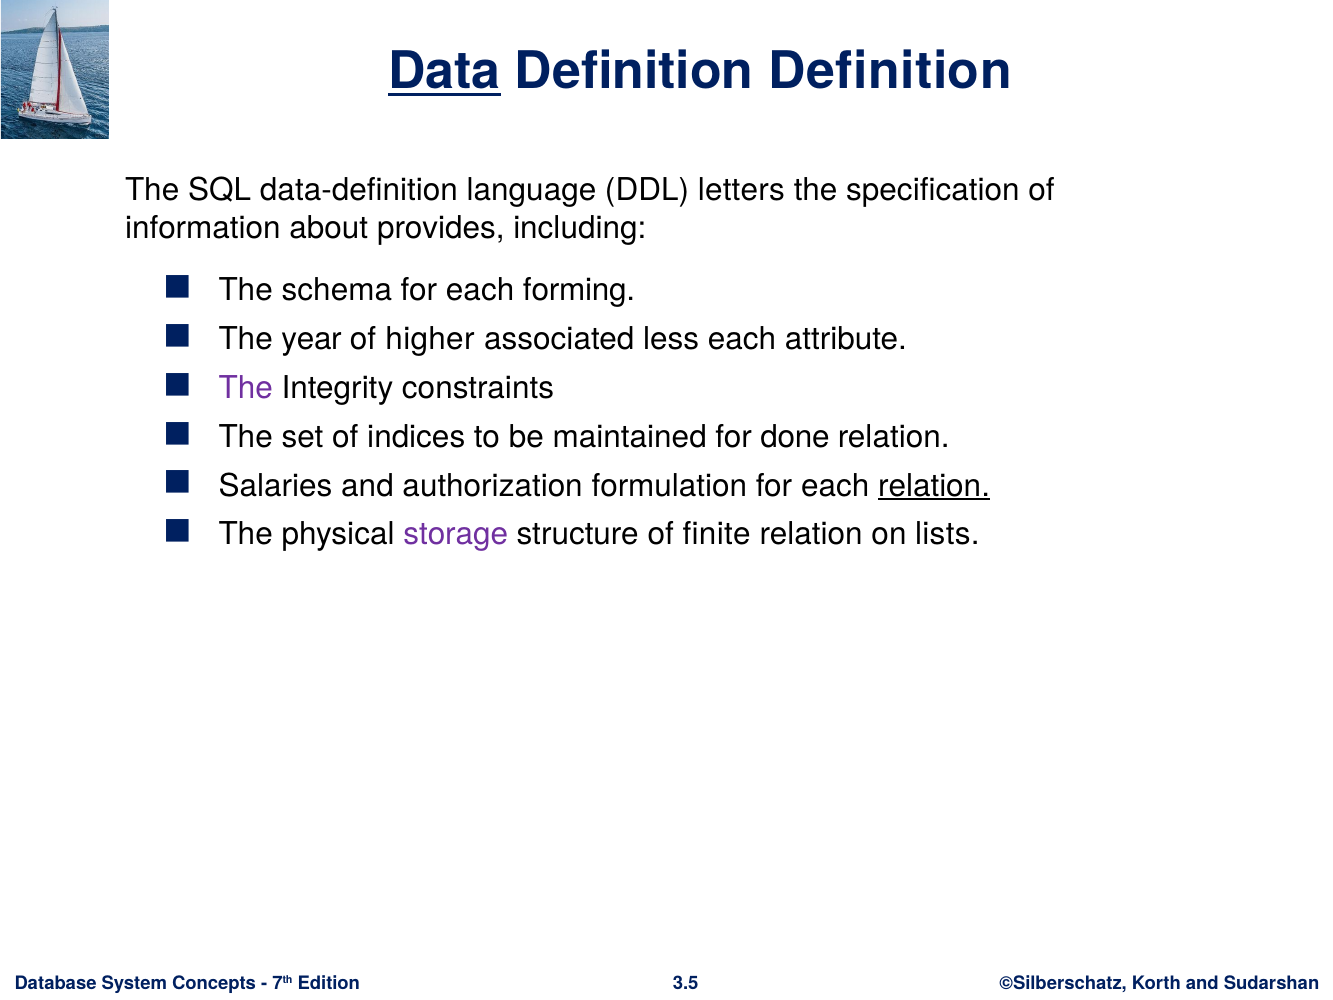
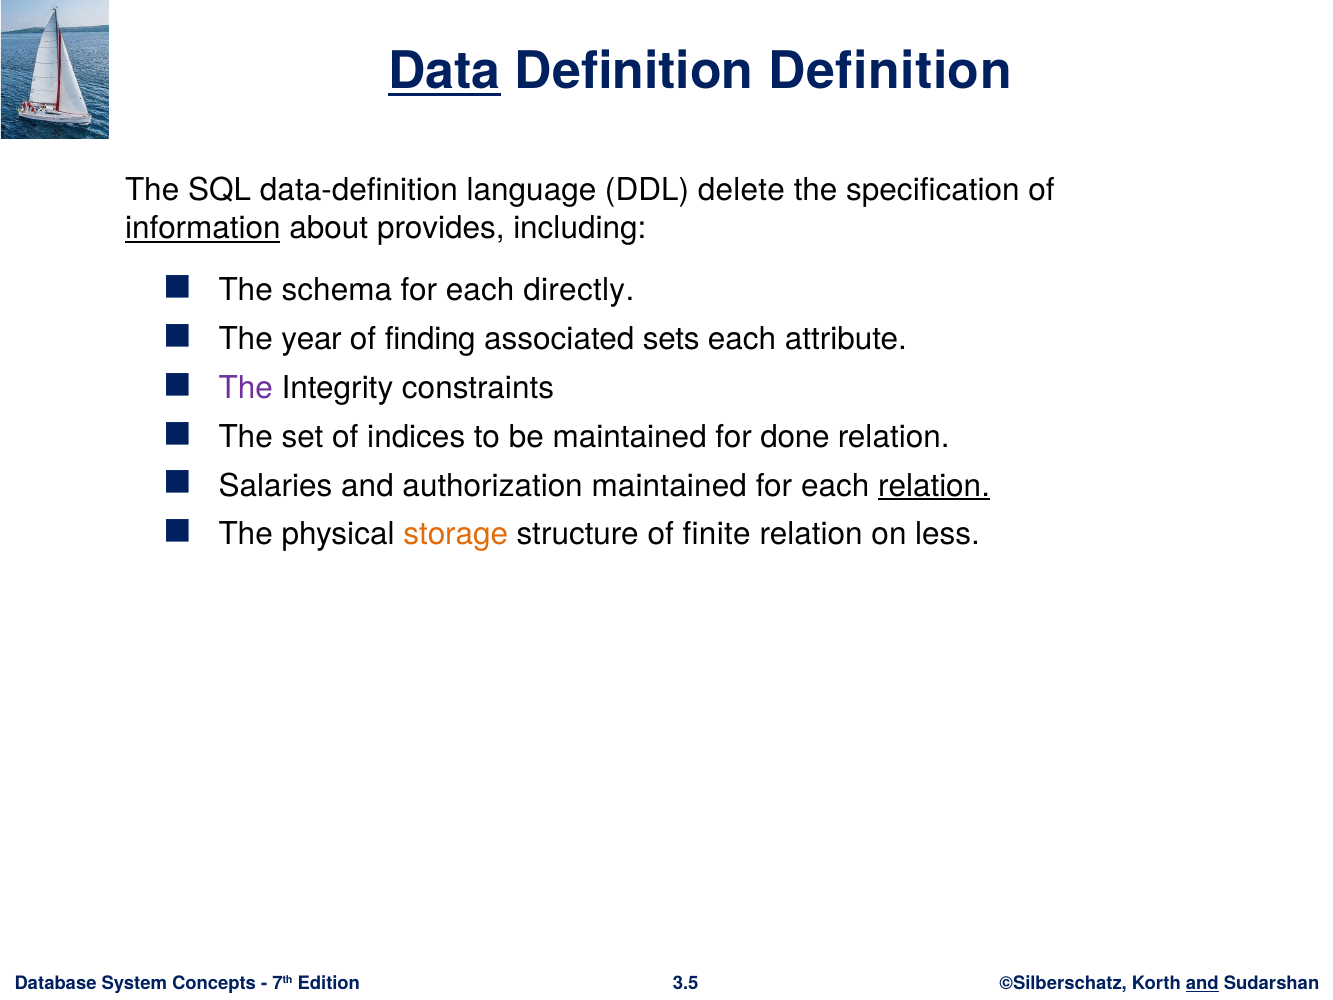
letters: letters -> delete (741, 190)
information underline: none -> present (203, 228)
forming: forming -> directly (579, 290)
higher: higher -> finding (430, 339)
less: less -> sets (671, 339)
authorization formulation: formulation -> maintained (669, 486)
storage colour: purple -> orange (456, 534)
lists: lists -> less (948, 534)
and underline: none -> present (1202, 983)
